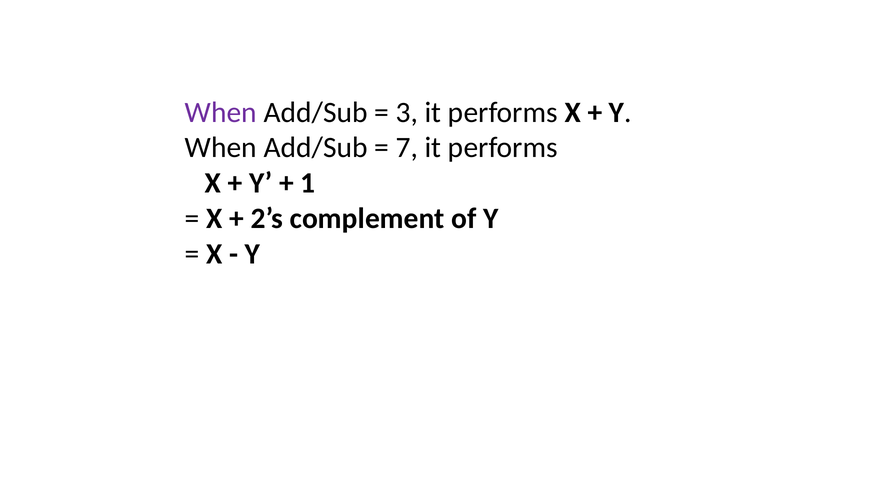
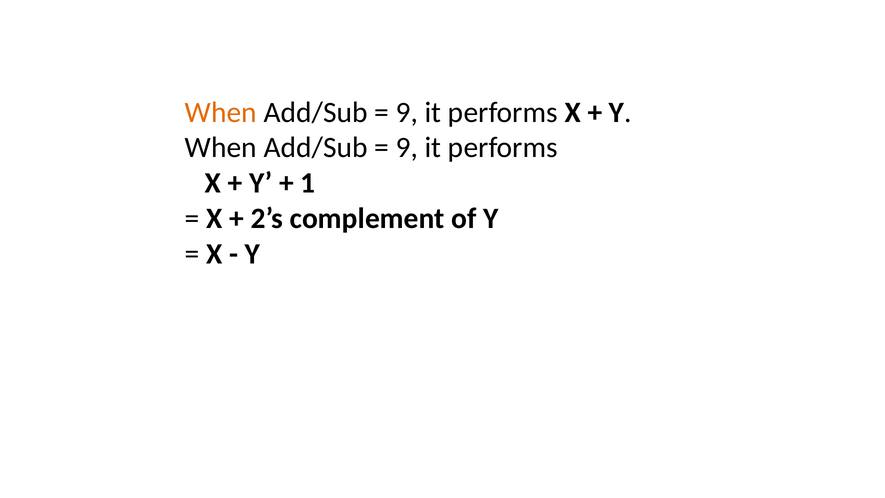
When colour: purple -> orange (221, 112)
3: 3 -> 9 (407, 112)
7: 7 -> 9 (407, 148)
